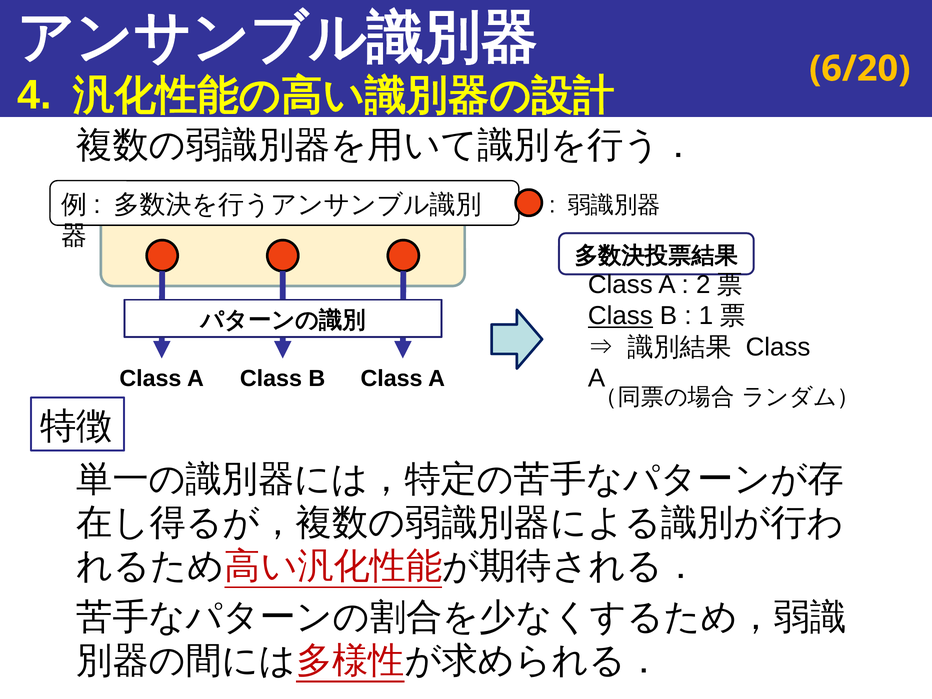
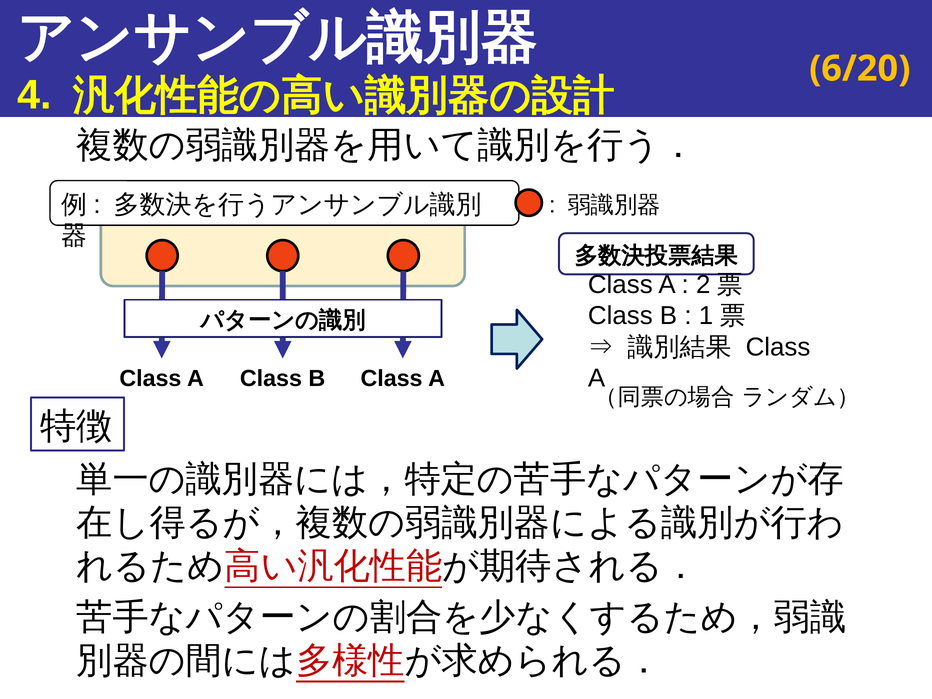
Class underline: present -> none (620, 316)
